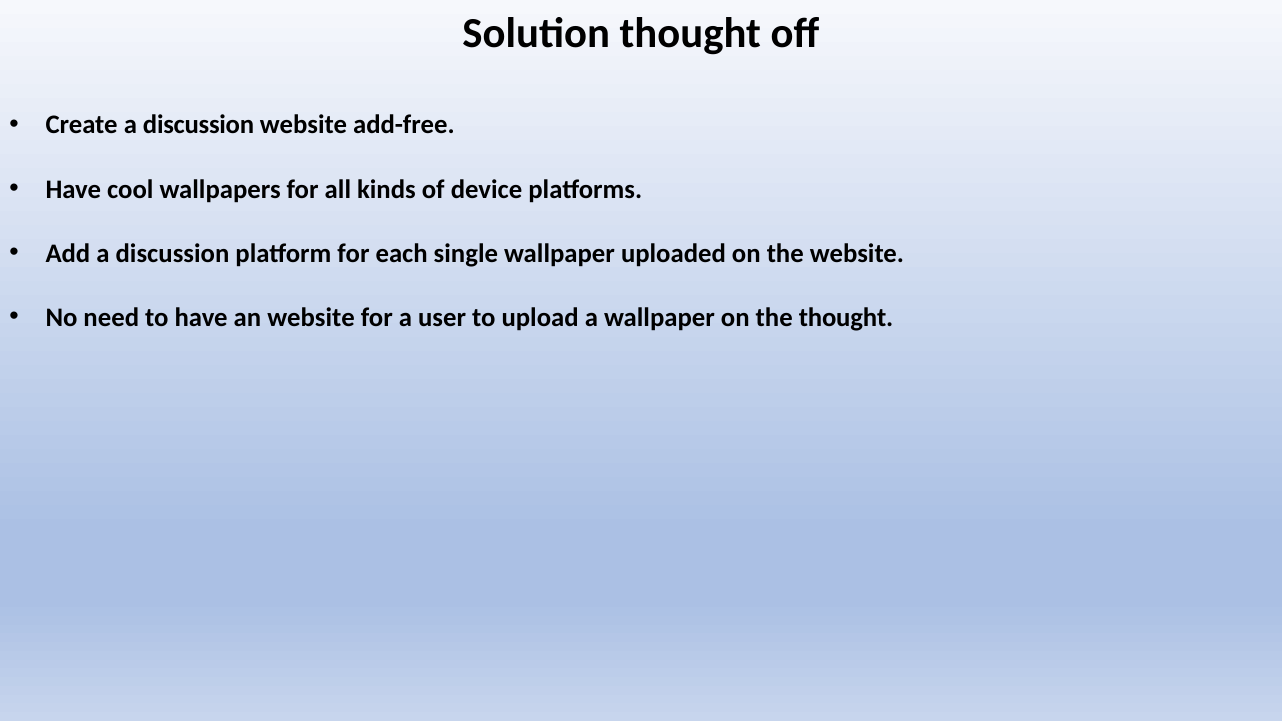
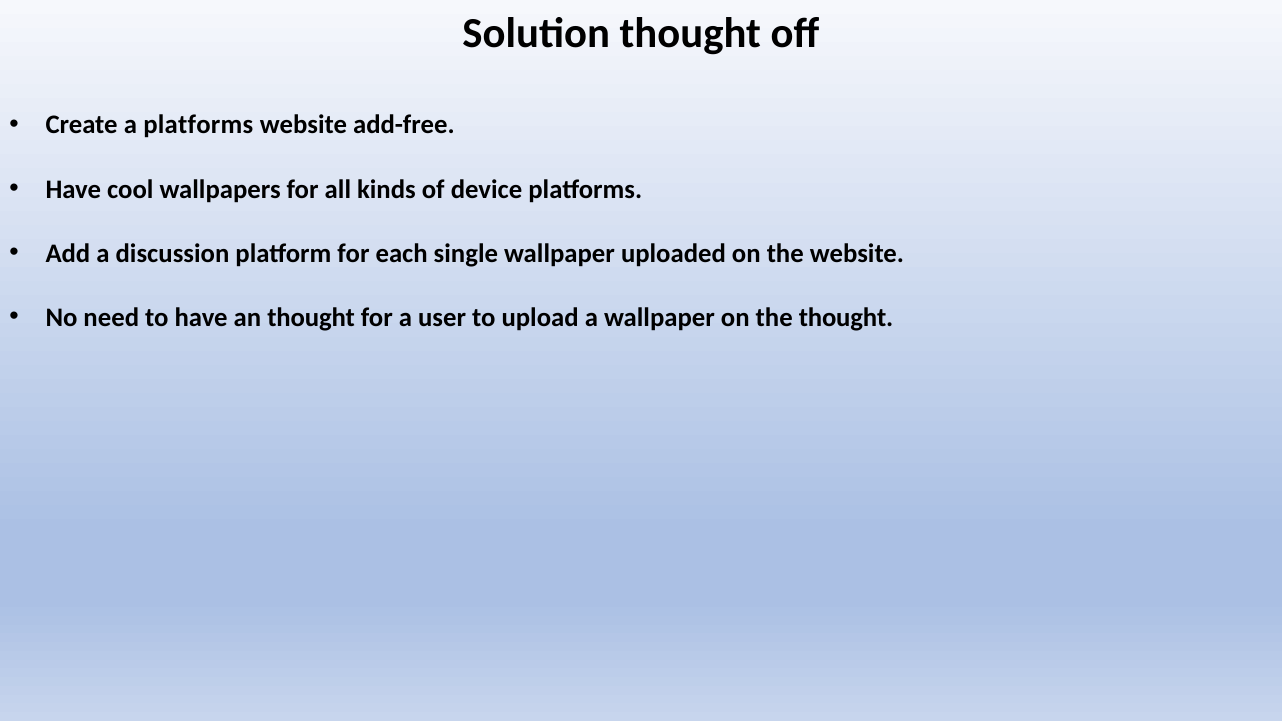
Create a discussion: discussion -> platforms (198, 125)
an website: website -> thought (311, 318)
